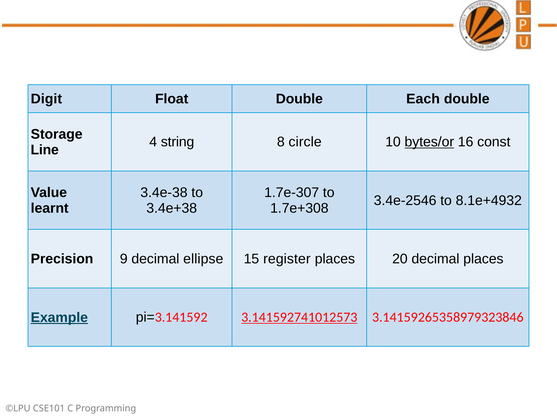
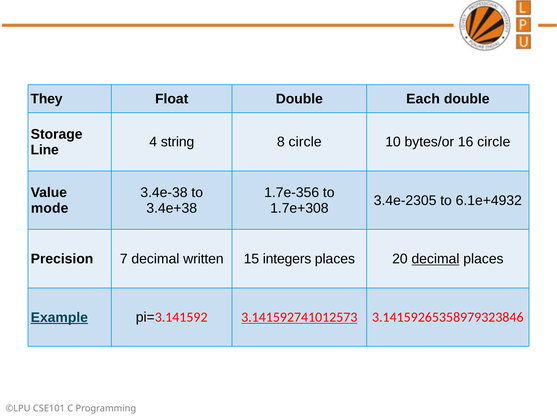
Digit: Digit -> They (47, 99)
bytes/or underline: present -> none (429, 142)
16 const: const -> circle (494, 142)
1.7e-307: 1.7e-307 -> 1.7e-356 (292, 193)
3.4e-2546: 3.4e-2546 -> 3.4e-2305 (405, 200)
8.1e+4932: 8.1e+4932 -> 6.1e+4932 (489, 200)
learnt: learnt -> mode (50, 208)
9: 9 -> 7 (124, 259)
ellipse: ellipse -> written (203, 259)
register: register -> integers (287, 259)
decimal underline: none -> present (435, 259)
